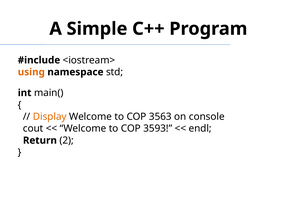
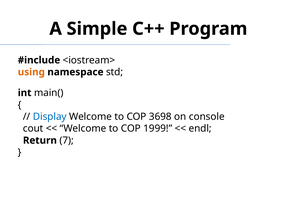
Display colour: orange -> blue (50, 117)
3563: 3563 -> 3698 (160, 117)
3593: 3593 -> 1999 (158, 128)
2: 2 -> 7 (67, 140)
